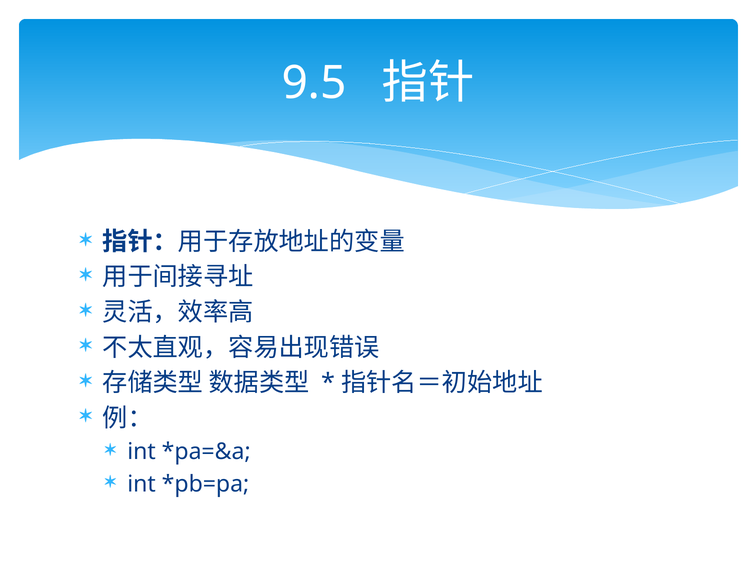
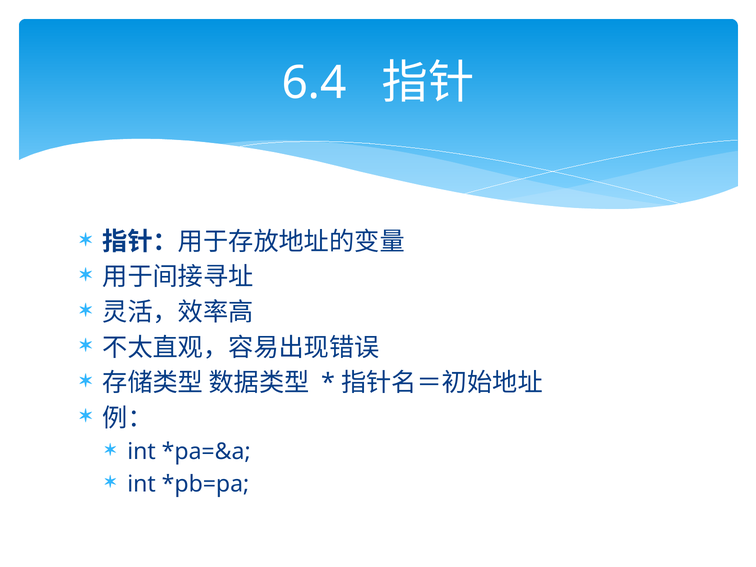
9.5: 9.5 -> 6.4 (314, 83)
